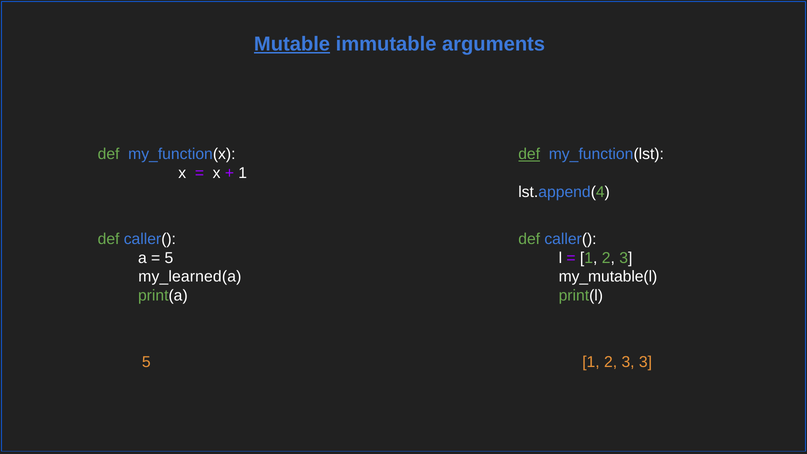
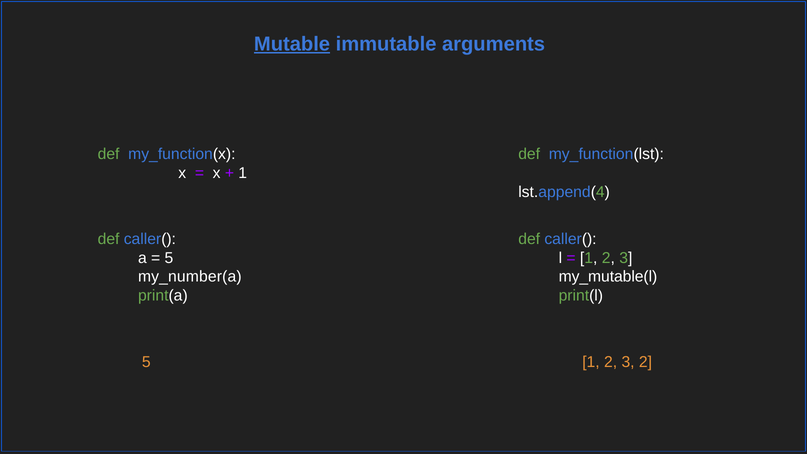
def underline: present -> none (529, 154)
my_learned(a: my_learned(a -> my_number(a (190, 277)
3 3: 3 -> 2 (645, 362)
